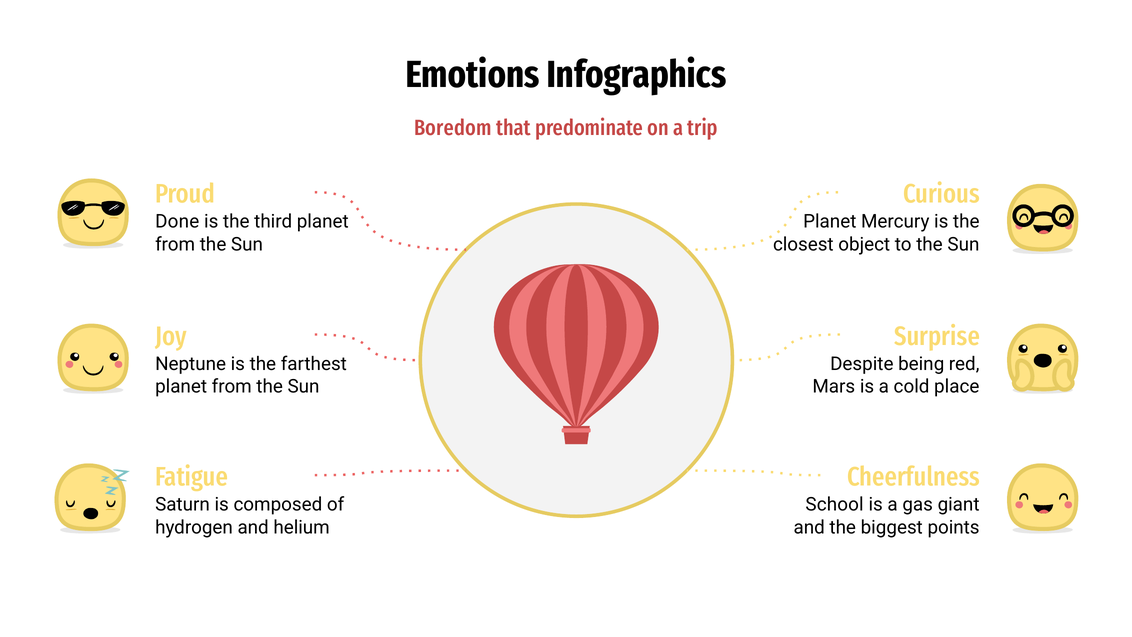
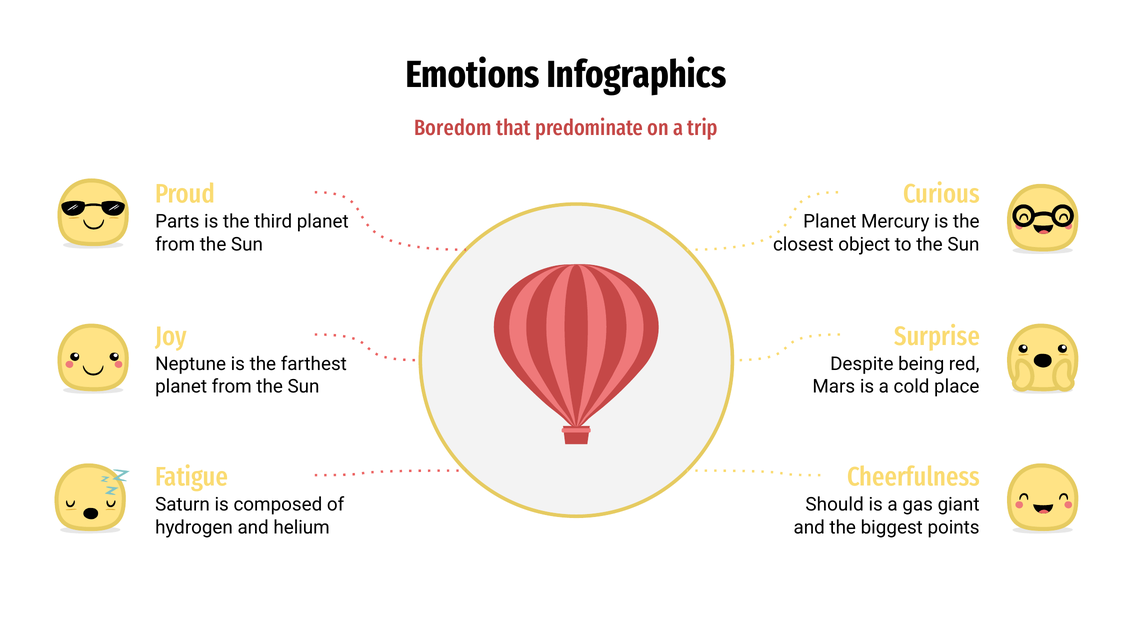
Done: Done -> Parts (177, 222)
School: School -> Should (835, 505)
